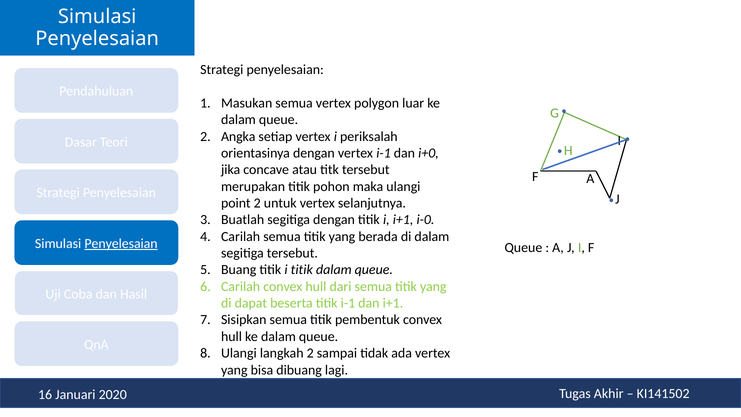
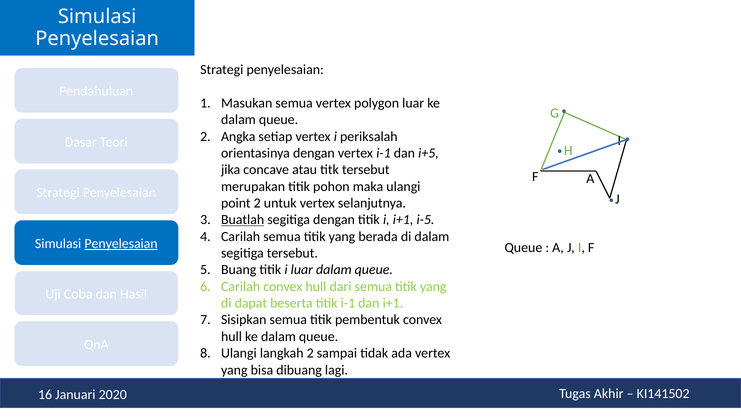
i+0: i+0 -> i+5 (429, 153)
Buatlah underline: none -> present (243, 220)
i-0: i-0 -> i-5 (425, 220)
i titik: titik -> luar (302, 270)
